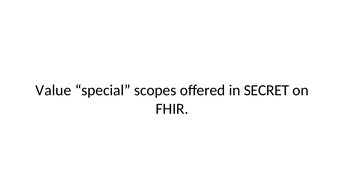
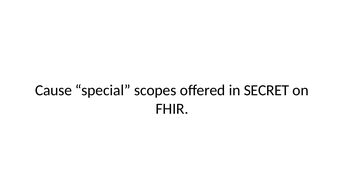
Value: Value -> Cause (54, 90)
